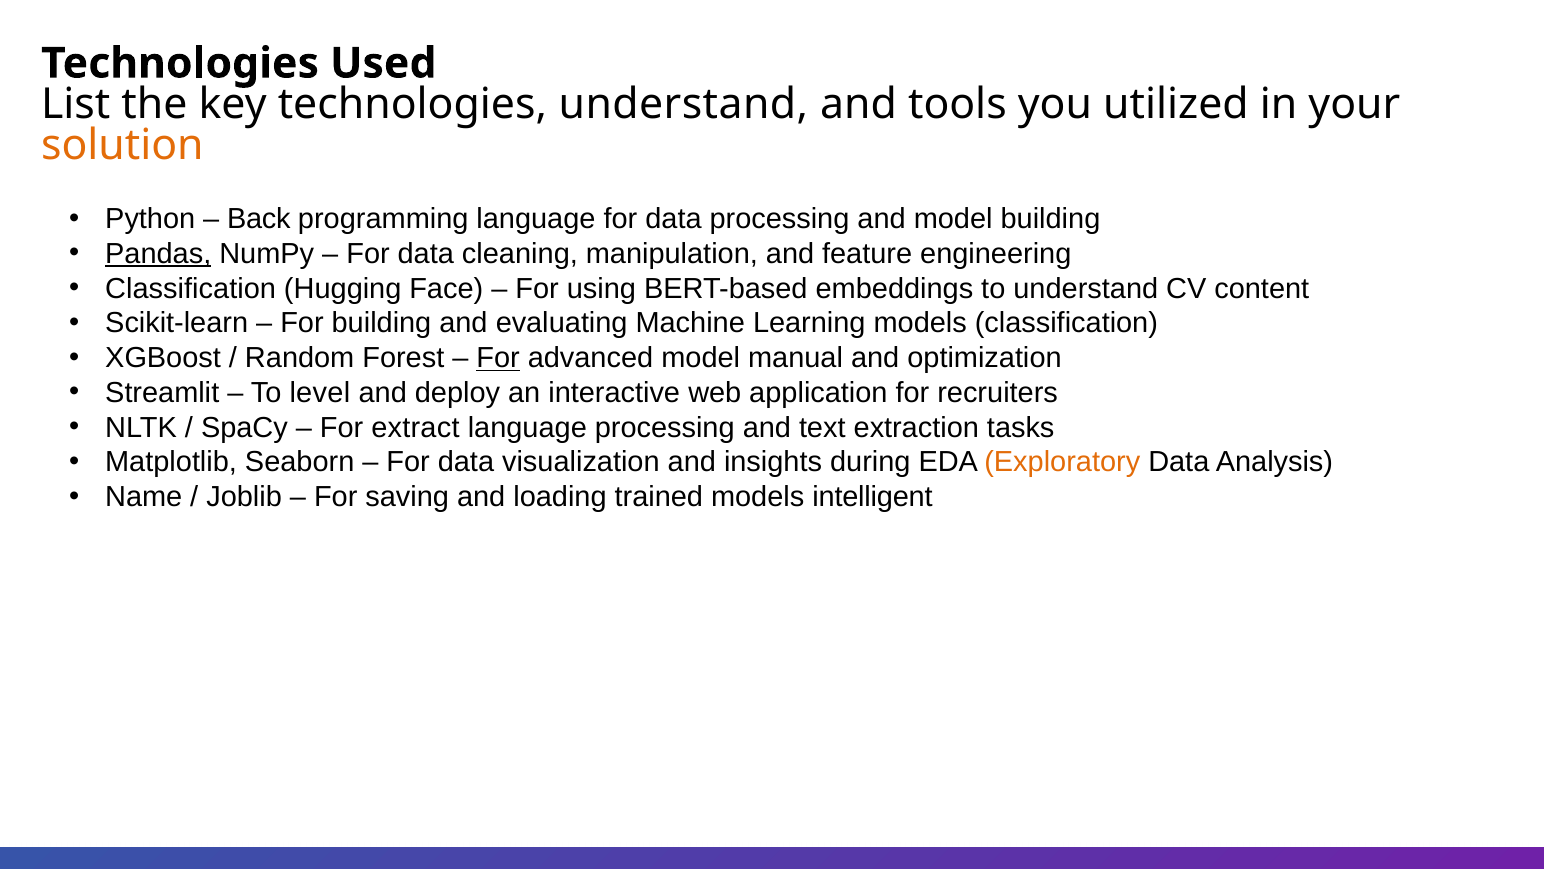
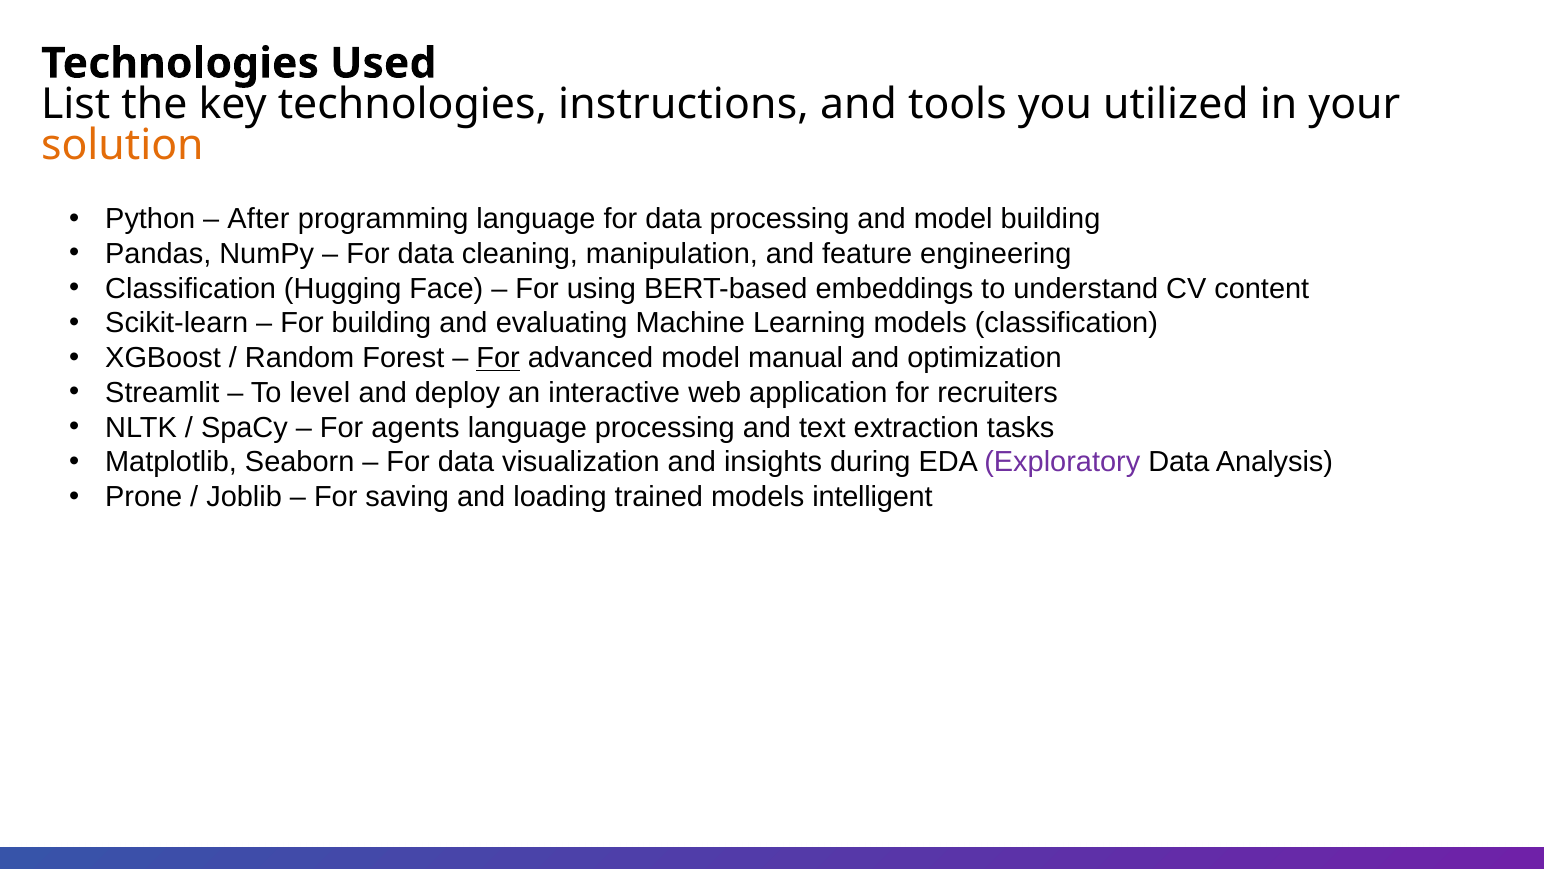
technologies understand: understand -> instructions (684, 105)
Back: Back -> After (258, 219)
Pandas underline: present -> none (158, 254)
extract: extract -> agents (415, 427)
Exploratory colour: orange -> purple (1062, 462)
Name: Name -> Prone (144, 497)
